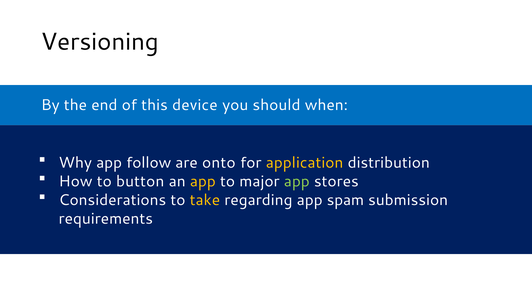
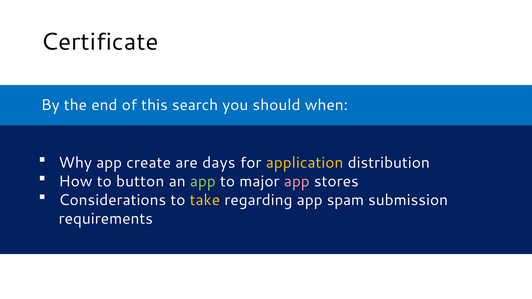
Versioning: Versioning -> Certificate (100, 42)
device: device -> search (195, 105)
follow: follow -> create (149, 163)
onto: onto -> days (219, 163)
app colour: yellow -> light green (203, 181)
app colour: light green -> pink (297, 181)
